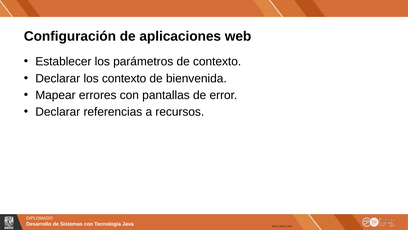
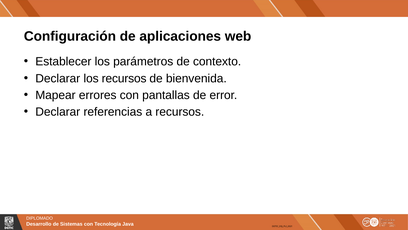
los contexto: contexto -> recursos (124, 78)
